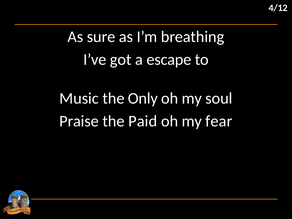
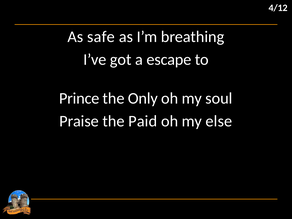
sure: sure -> safe (101, 37)
Music: Music -> Prince (79, 98)
fear: fear -> else (219, 121)
